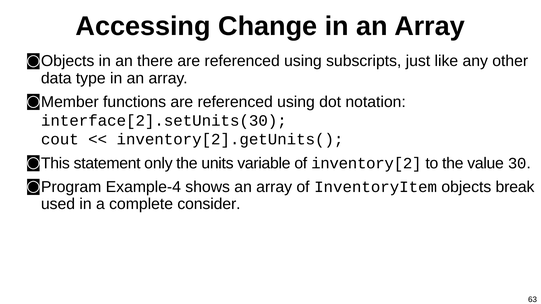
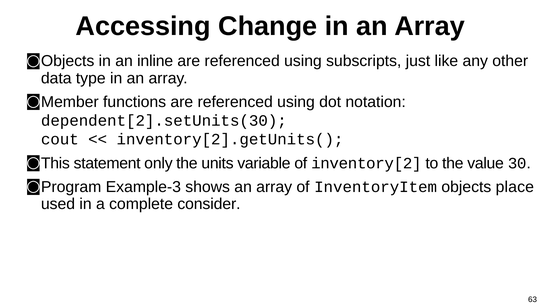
there: there -> inline (155, 61)
interface[2].setUnits(30: interface[2].setUnits(30 -> dependent[2].setUnits(30 (164, 121)
Example-4: Example-4 -> Example-3 (143, 187)
break: break -> place (515, 187)
